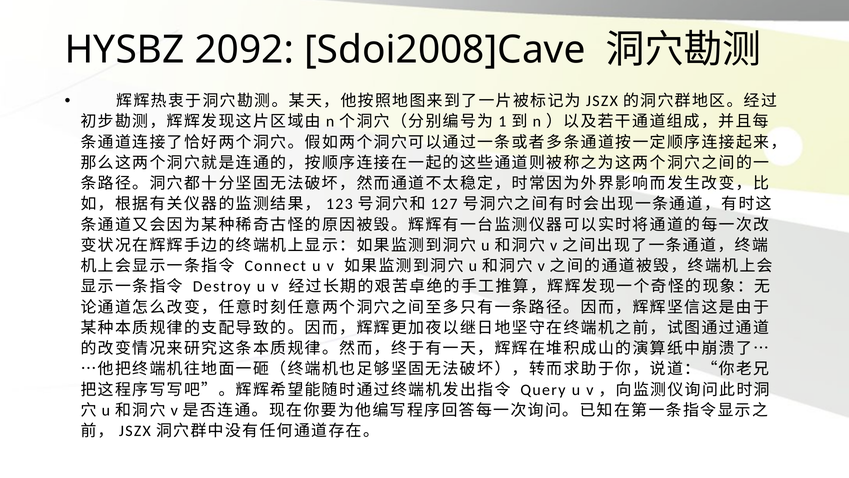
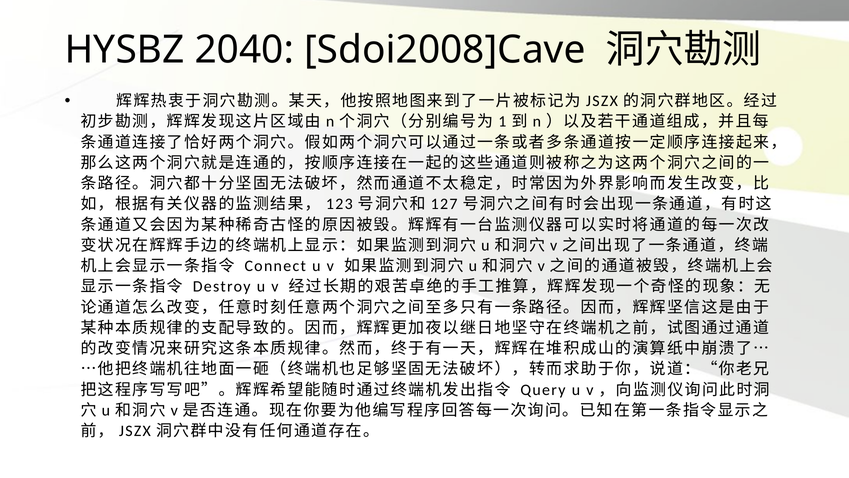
2092: 2092 -> 2040 (244, 50)
